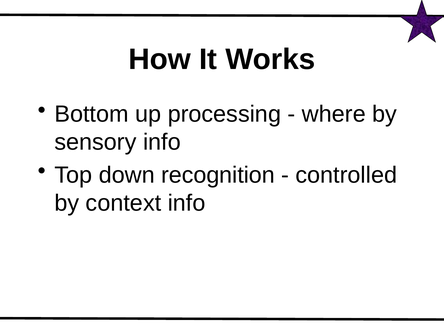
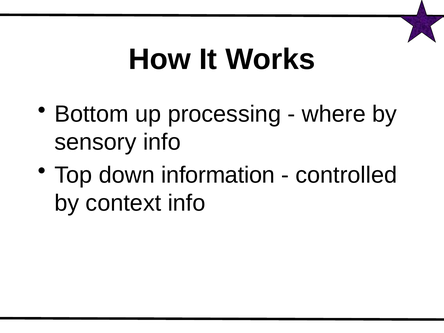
recognition: recognition -> information (218, 175)
